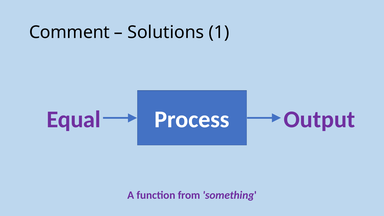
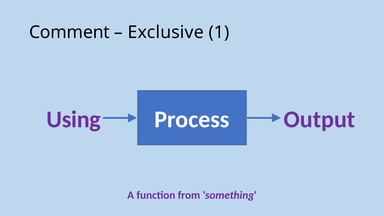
Solutions: Solutions -> Exclusive (166, 32)
Equal: Equal -> Using (74, 119)
